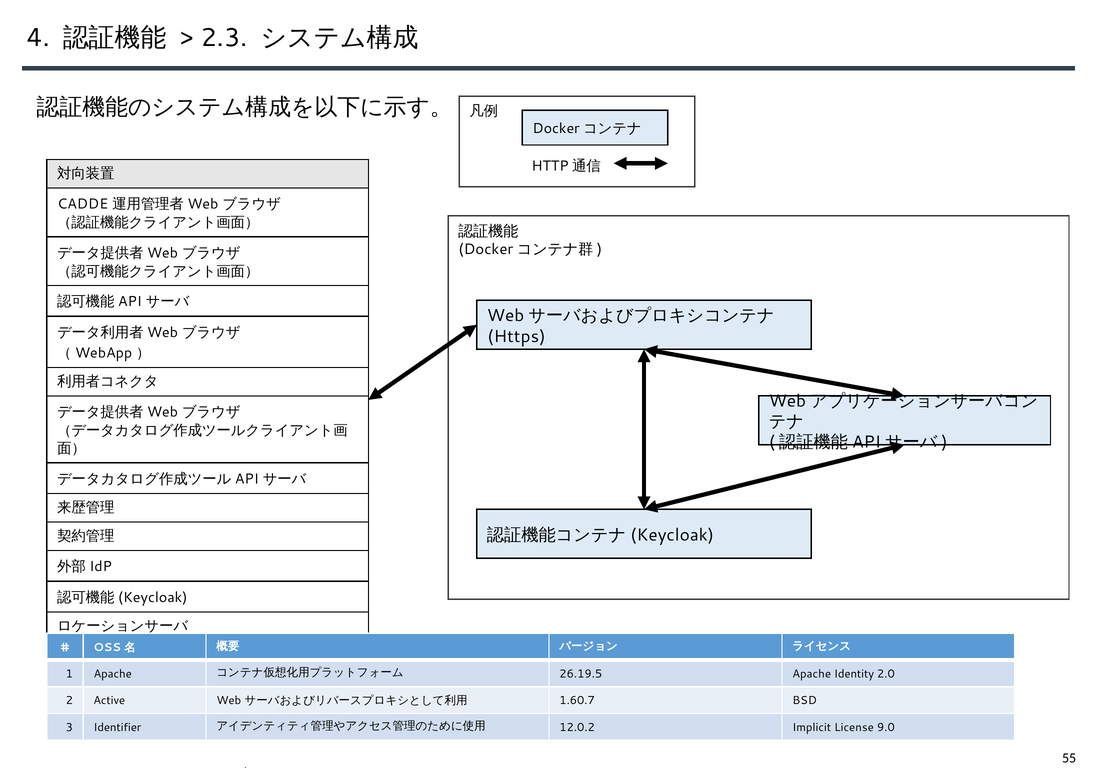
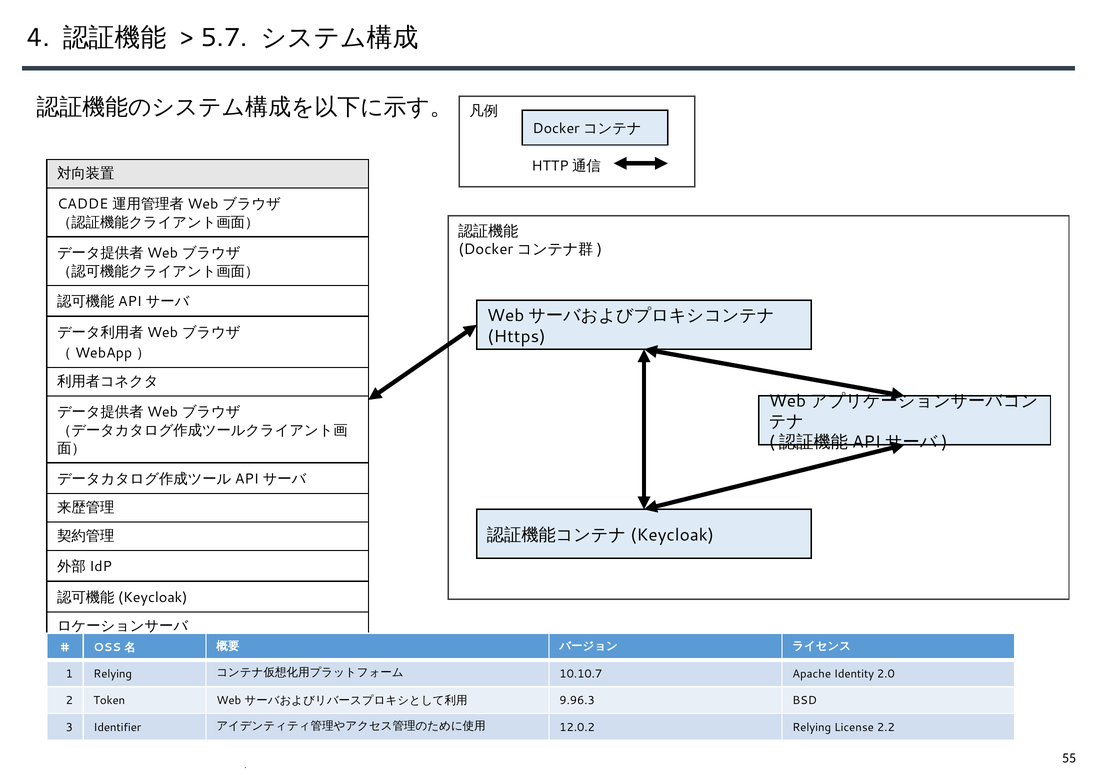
2.3: 2.3 -> 5.7 (224, 38)
1 Apache: Apache -> Relying (113, 674)
26.19.5: 26.19.5 -> 10.10.7 (581, 674)
Active: Active -> Token (109, 700)
1.60.7: 1.60.7 -> 9.96.3 (577, 700)
12.0.2 Implicit: Implicit -> Relying (812, 727)
9.0: 9.0 -> 2.2 (886, 727)
